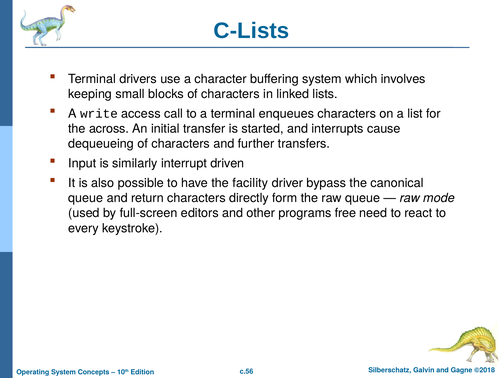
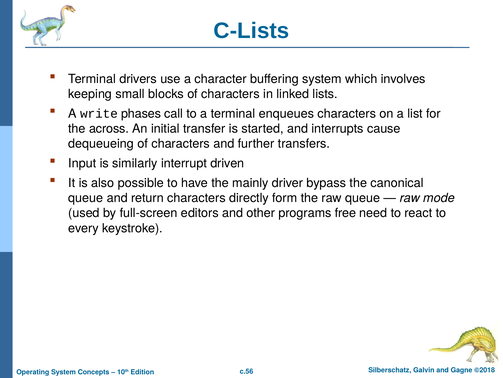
access: access -> phases (141, 113)
facility: facility -> mainly (250, 183)
